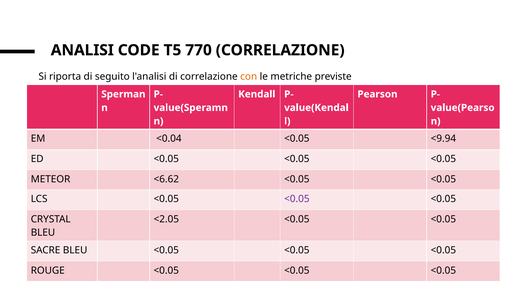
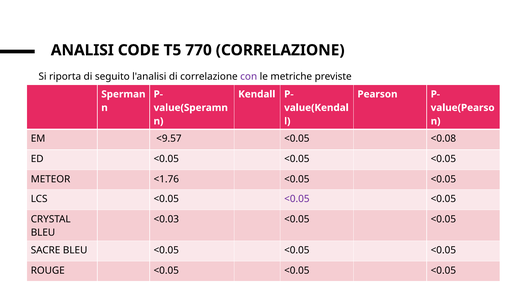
con colour: orange -> purple (249, 76)
<0.04: <0.04 -> <9.57 (169, 139)
<9.94: <9.94 -> <0.08 (443, 139)
<6.62: <6.62 -> <1.76 (166, 179)
<2.05: <2.05 -> <0.03 (166, 219)
